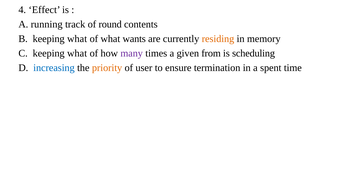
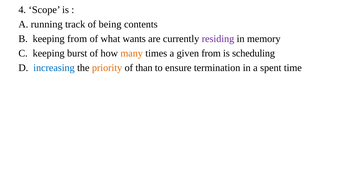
Effect: Effect -> Scope (44, 10)
round: round -> being (110, 24)
B keeping what: what -> from (77, 39)
residing colour: orange -> purple (218, 39)
C keeping what: what -> burst (77, 53)
many colour: purple -> orange (132, 53)
user: user -> than (144, 68)
